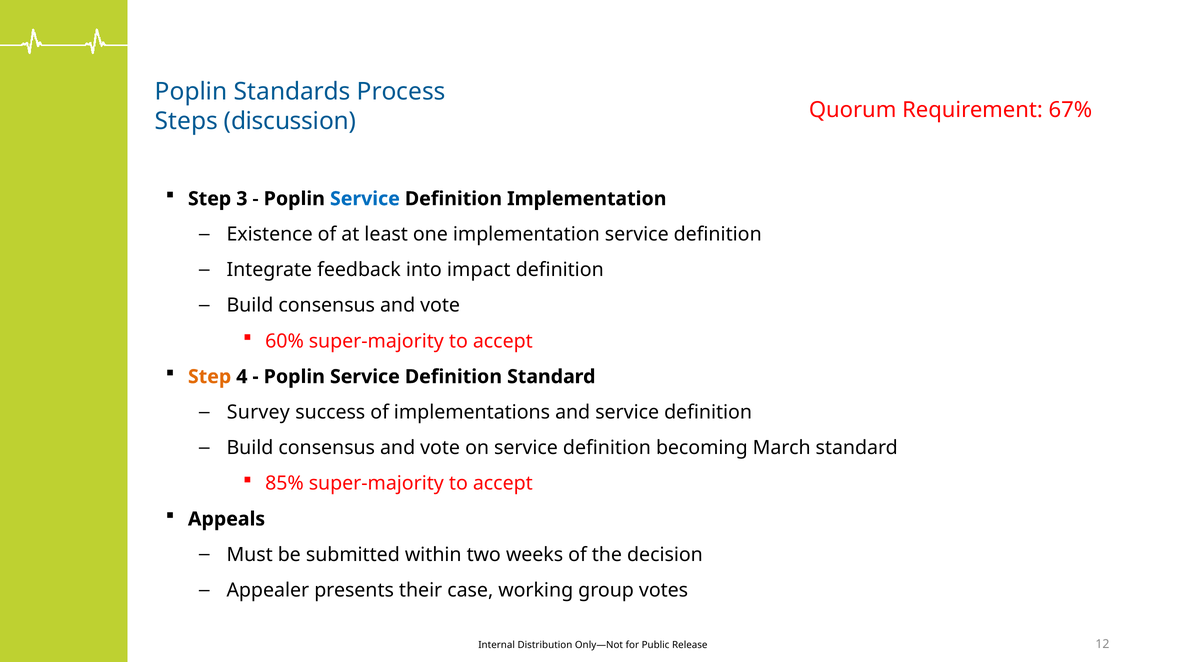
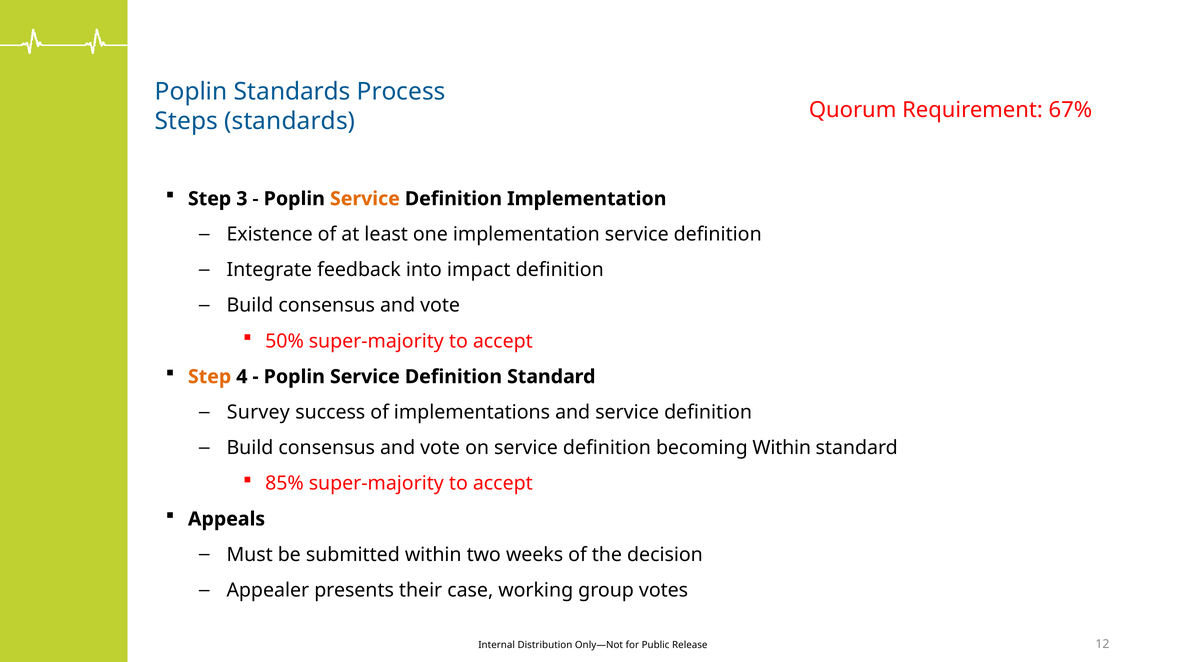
Steps discussion: discussion -> standards (290, 121)
Service colour: blue -> orange (365, 199)
60%: 60% -> 50% (284, 341)
becoming March: March -> Within (782, 448)
